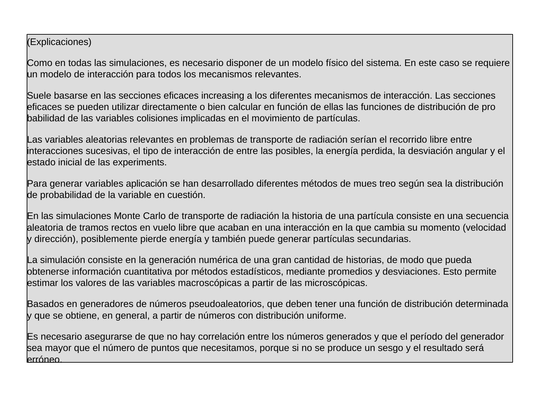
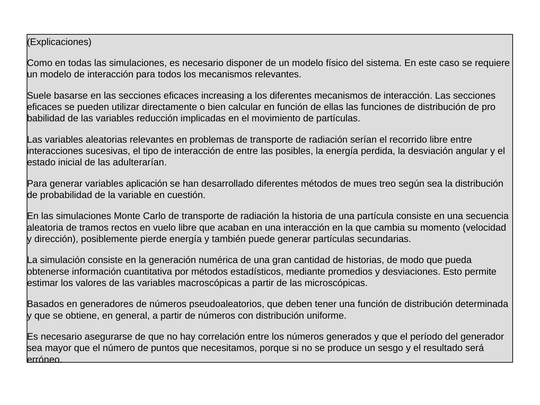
colisiones: colisiones -> reducción (157, 118)
experiments: experiments -> adulterarían (140, 162)
